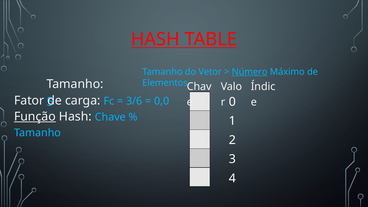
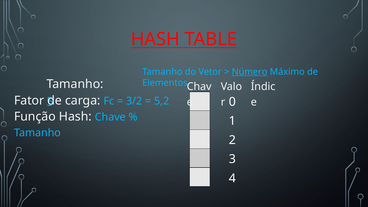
3/6: 3/6 -> 3/2 (134, 101)
0,0: 0,0 -> 5,2 (162, 101)
Função underline: present -> none (35, 117)
